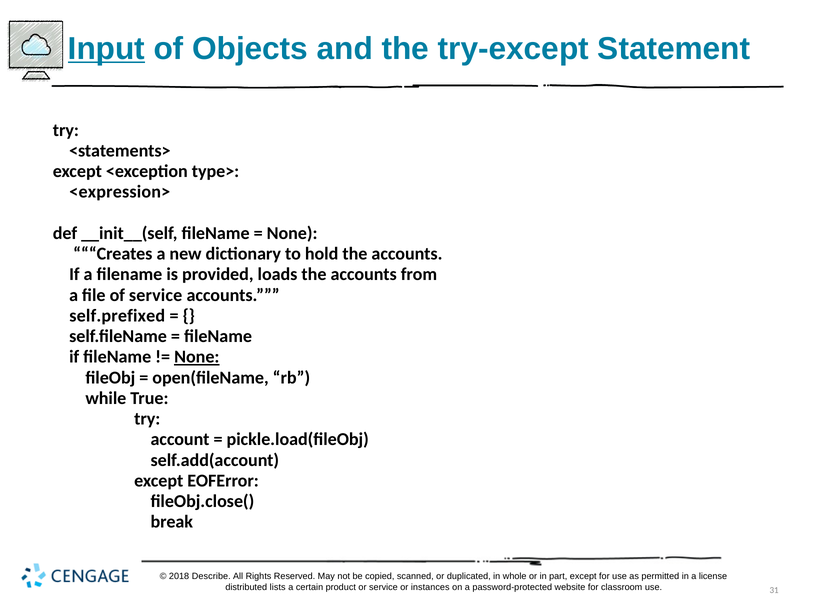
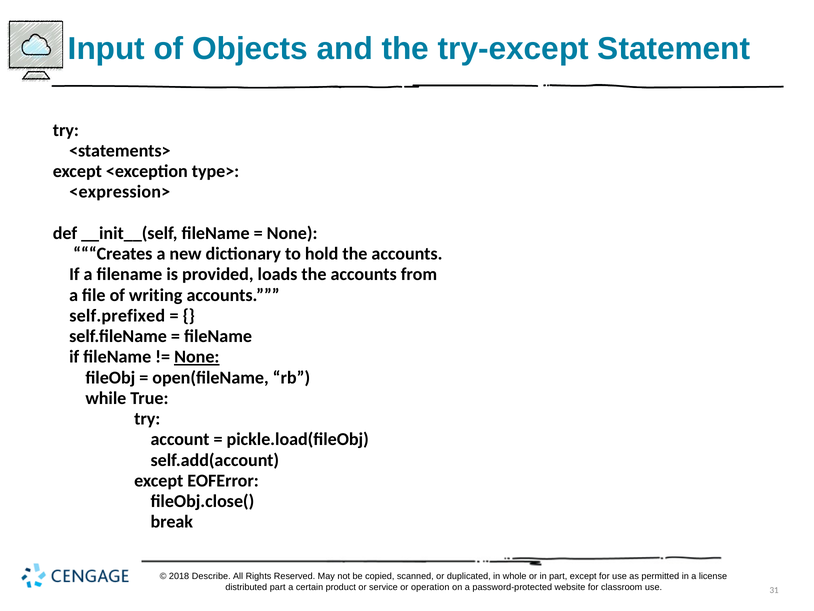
Input underline: present -> none (106, 49)
of service: service -> writing (156, 295)
distributed lists: lists -> part (278, 587)
instances: instances -> operation (430, 587)
